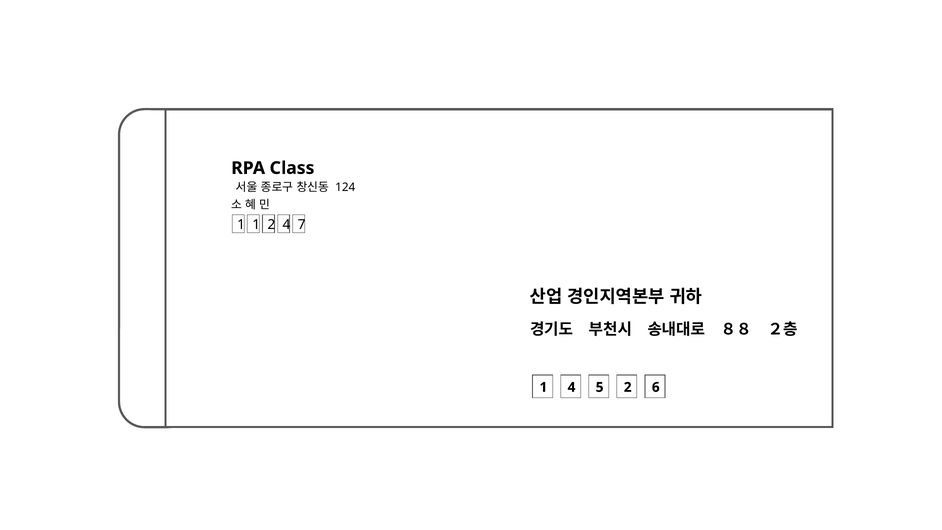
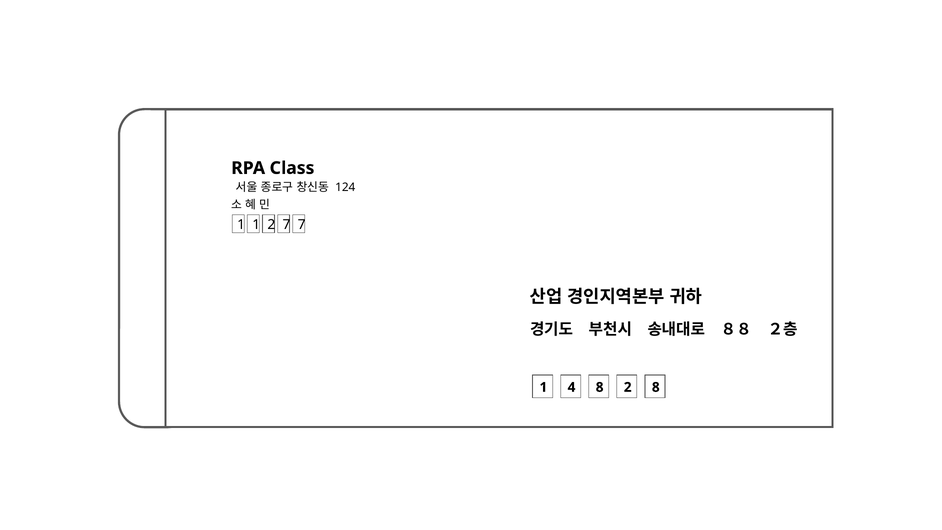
2 4: 4 -> 7 (286, 225)
4 5: 5 -> 8 (600, 387)
2 6: 6 -> 8 (656, 387)
